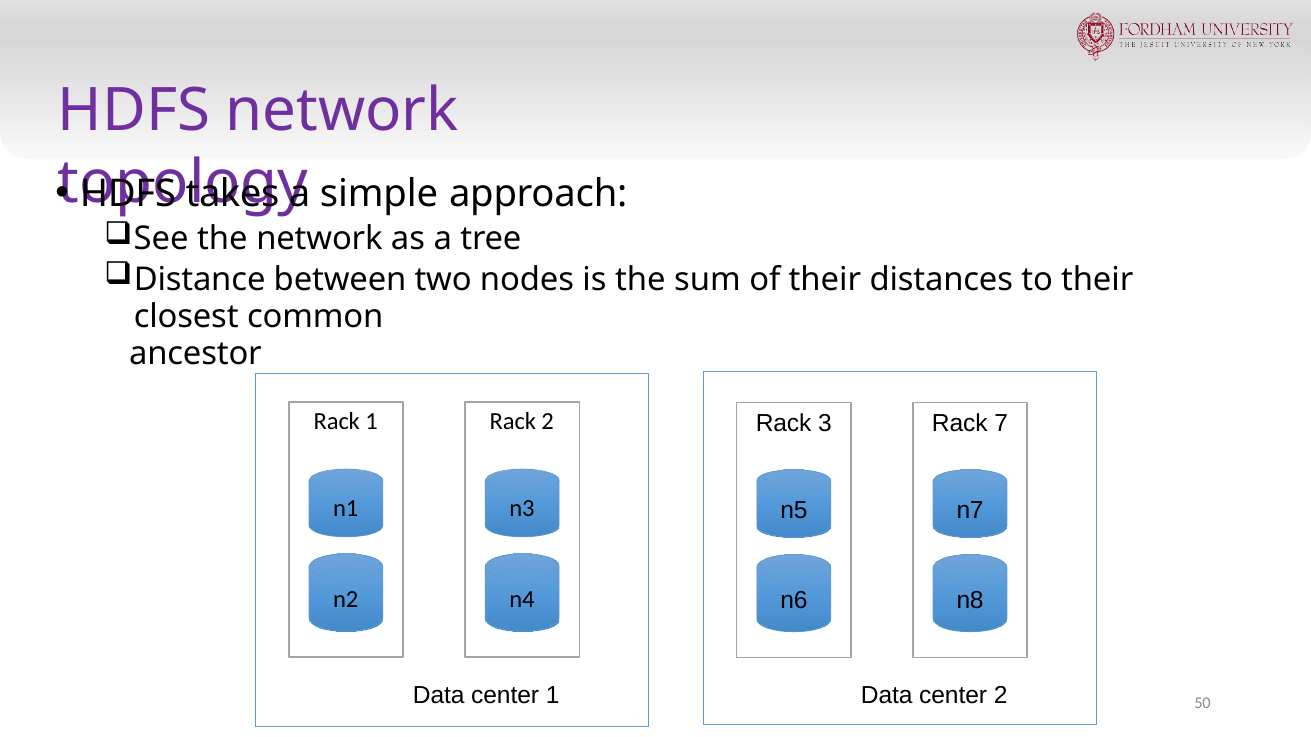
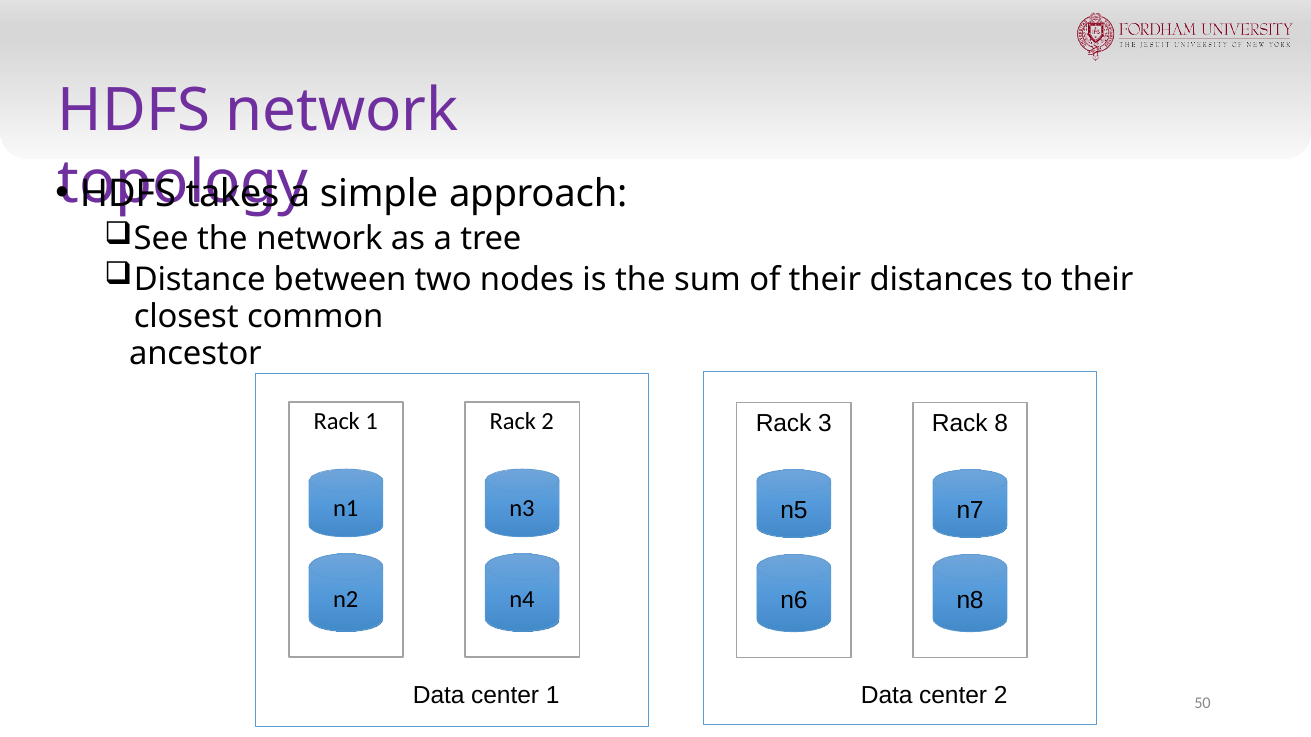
7: 7 -> 8 (1001, 424)
